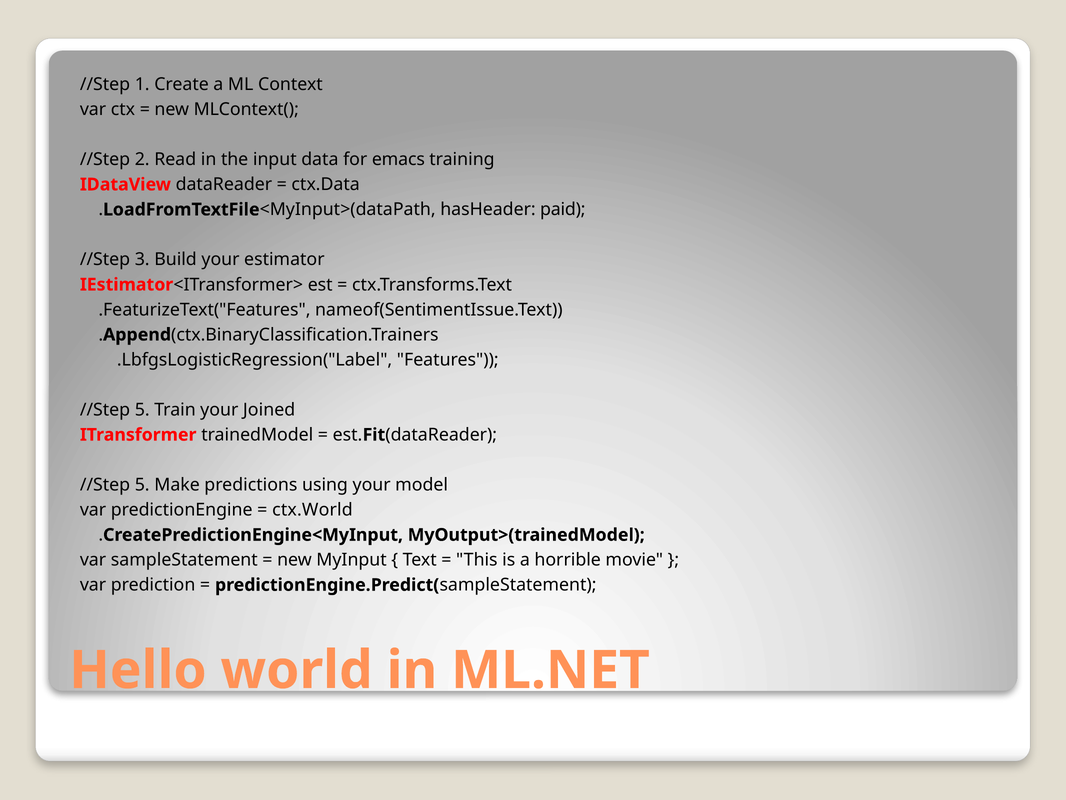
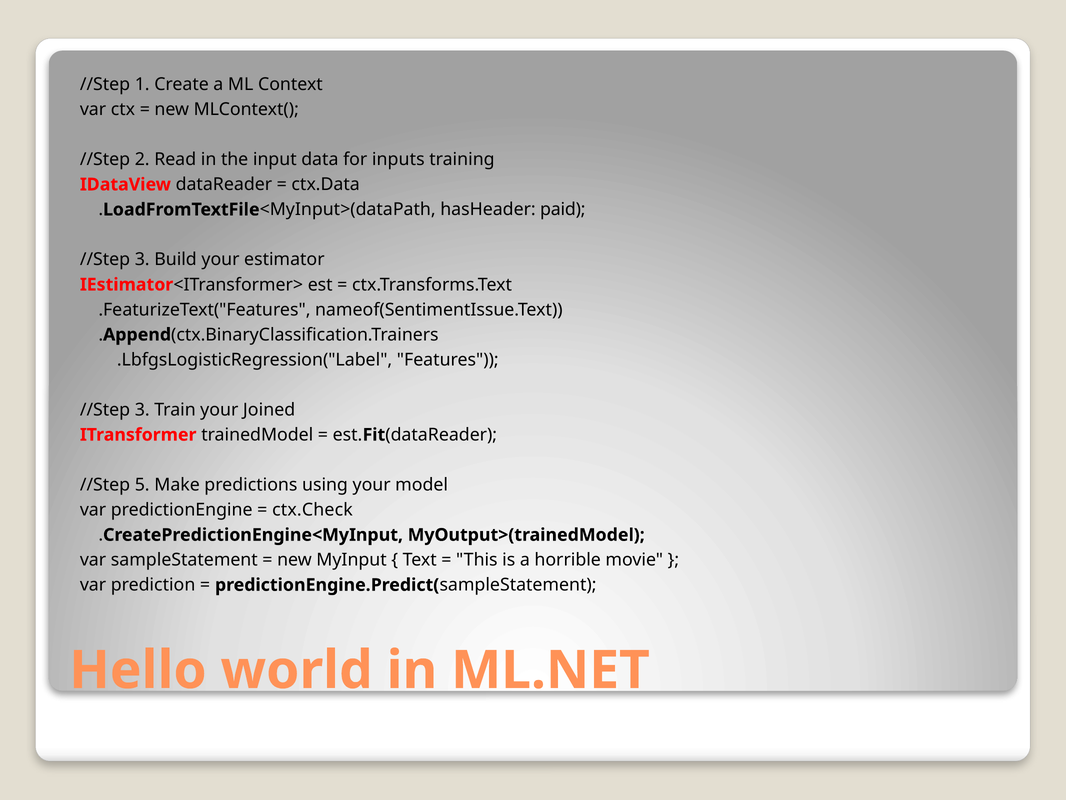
emacs: emacs -> inputs (398, 159)
5: 5 -> 3 (142, 410)
ctx.World: ctx.World -> ctx.Check (312, 510)
